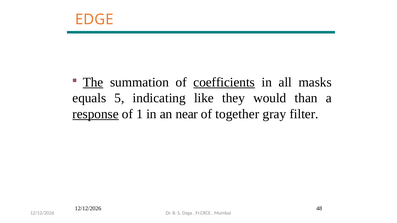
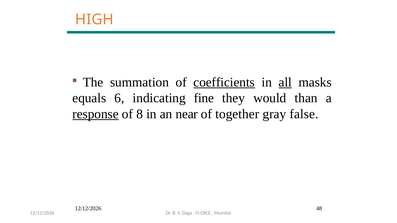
EDGE: EDGE -> HIGH (94, 20)
The underline: present -> none (93, 82)
all underline: none -> present (285, 82)
5: 5 -> 6 (119, 98)
like: like -> fine (204, 98)
1: 1 -> 8 (140, 114)
filter: filter -> false (304, 114)
